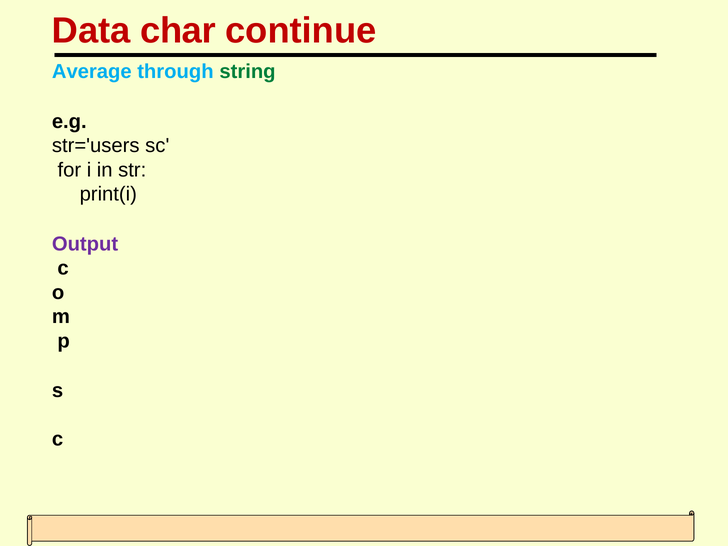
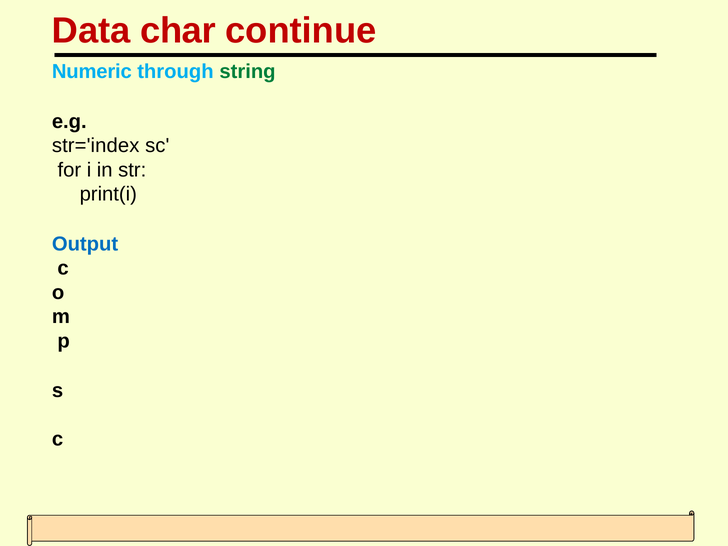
Average: Average -> Numeric (92, 72)
str='users: str='users -> str='index (96, 146)
Output colour: purple -> blue (85, 244)
